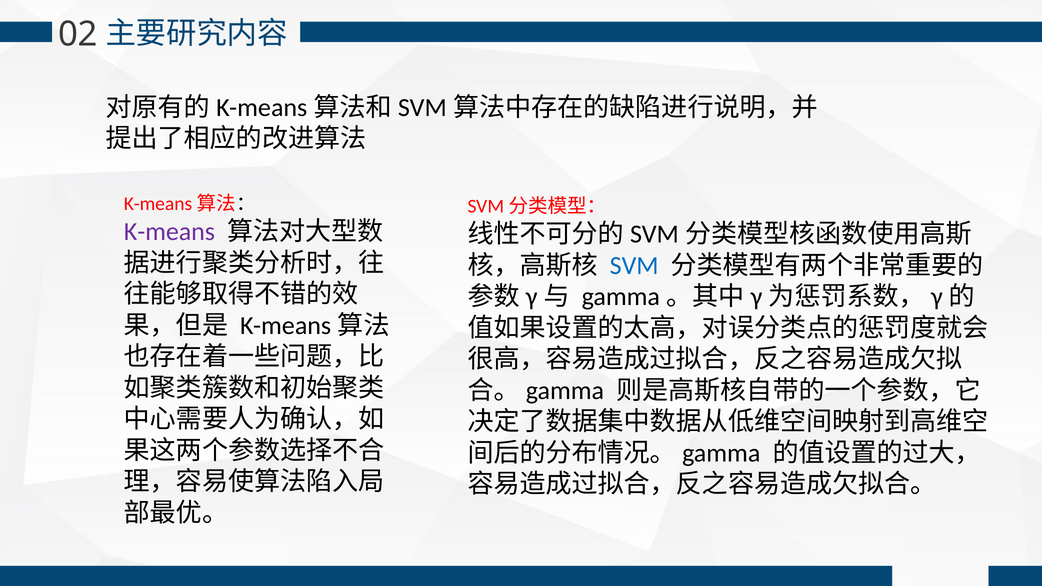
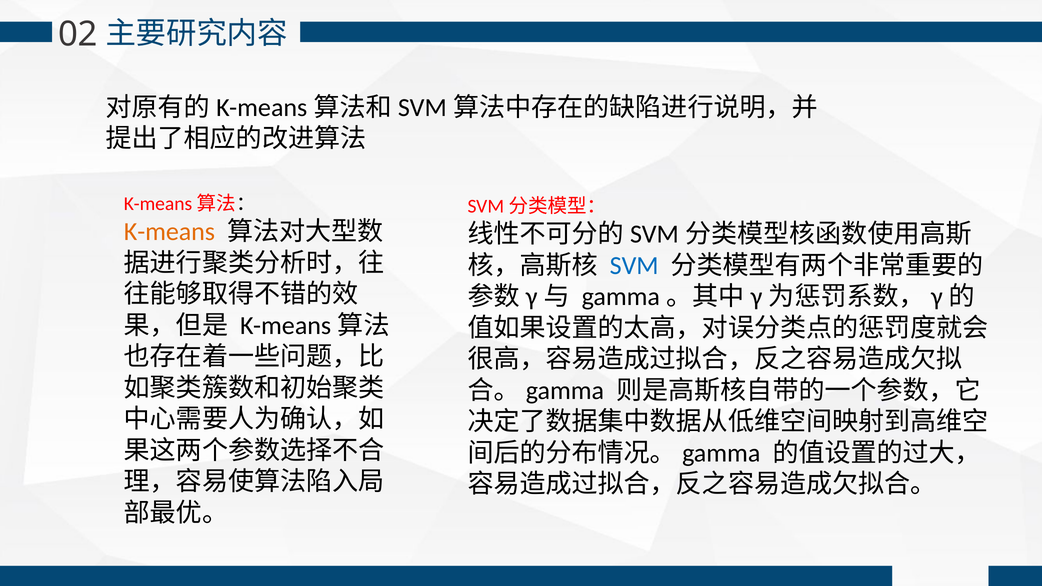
K-means colour: purple -> orange (169, 232)
